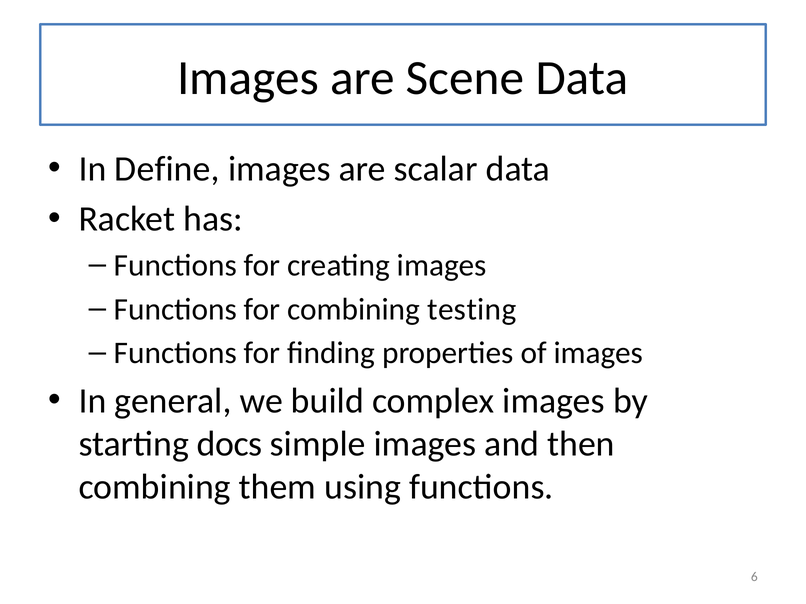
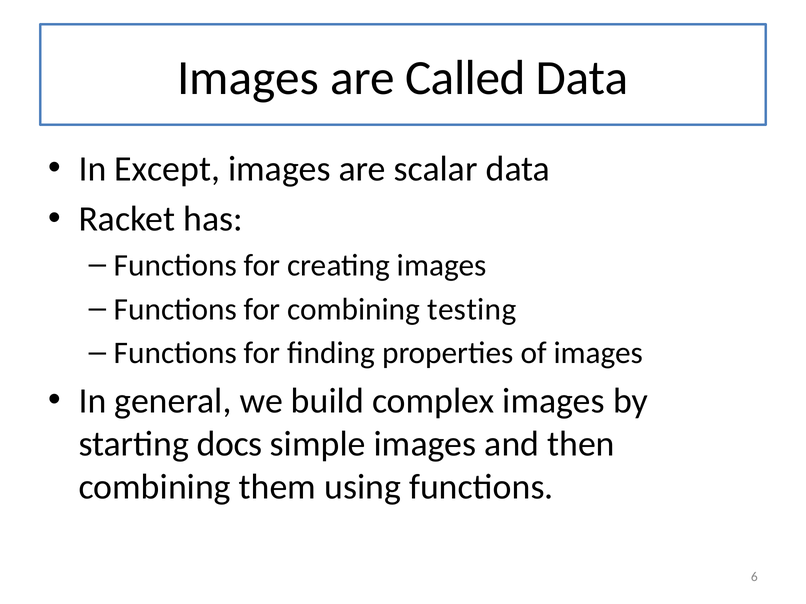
Scene: Scene -> Called (465, 78)
Define: Define -> Except (167, 169)
